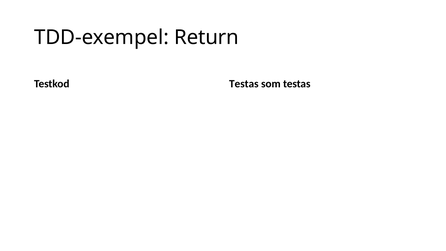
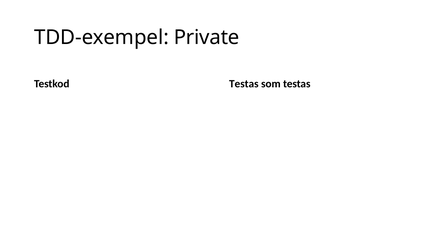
Return: Return -> Private (207, 37)
